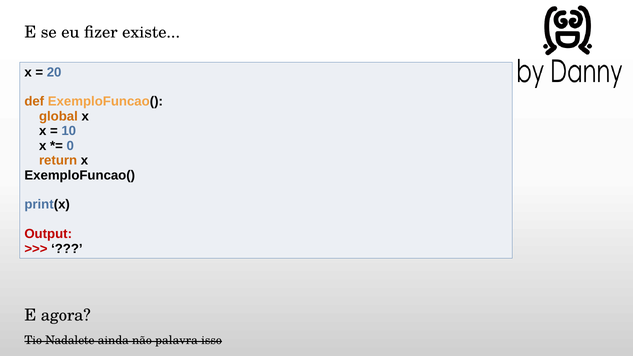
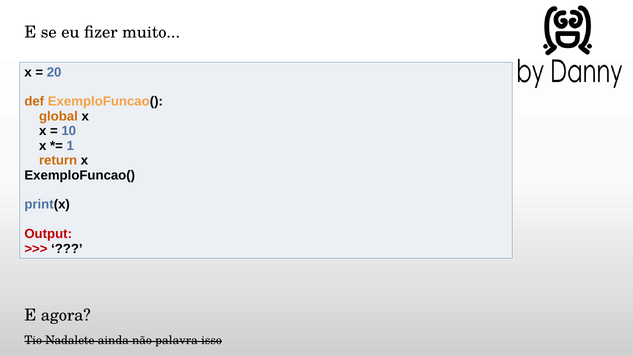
existe: existe -> muito (151, 33)
0: 0 -> 1 (70, 146)
